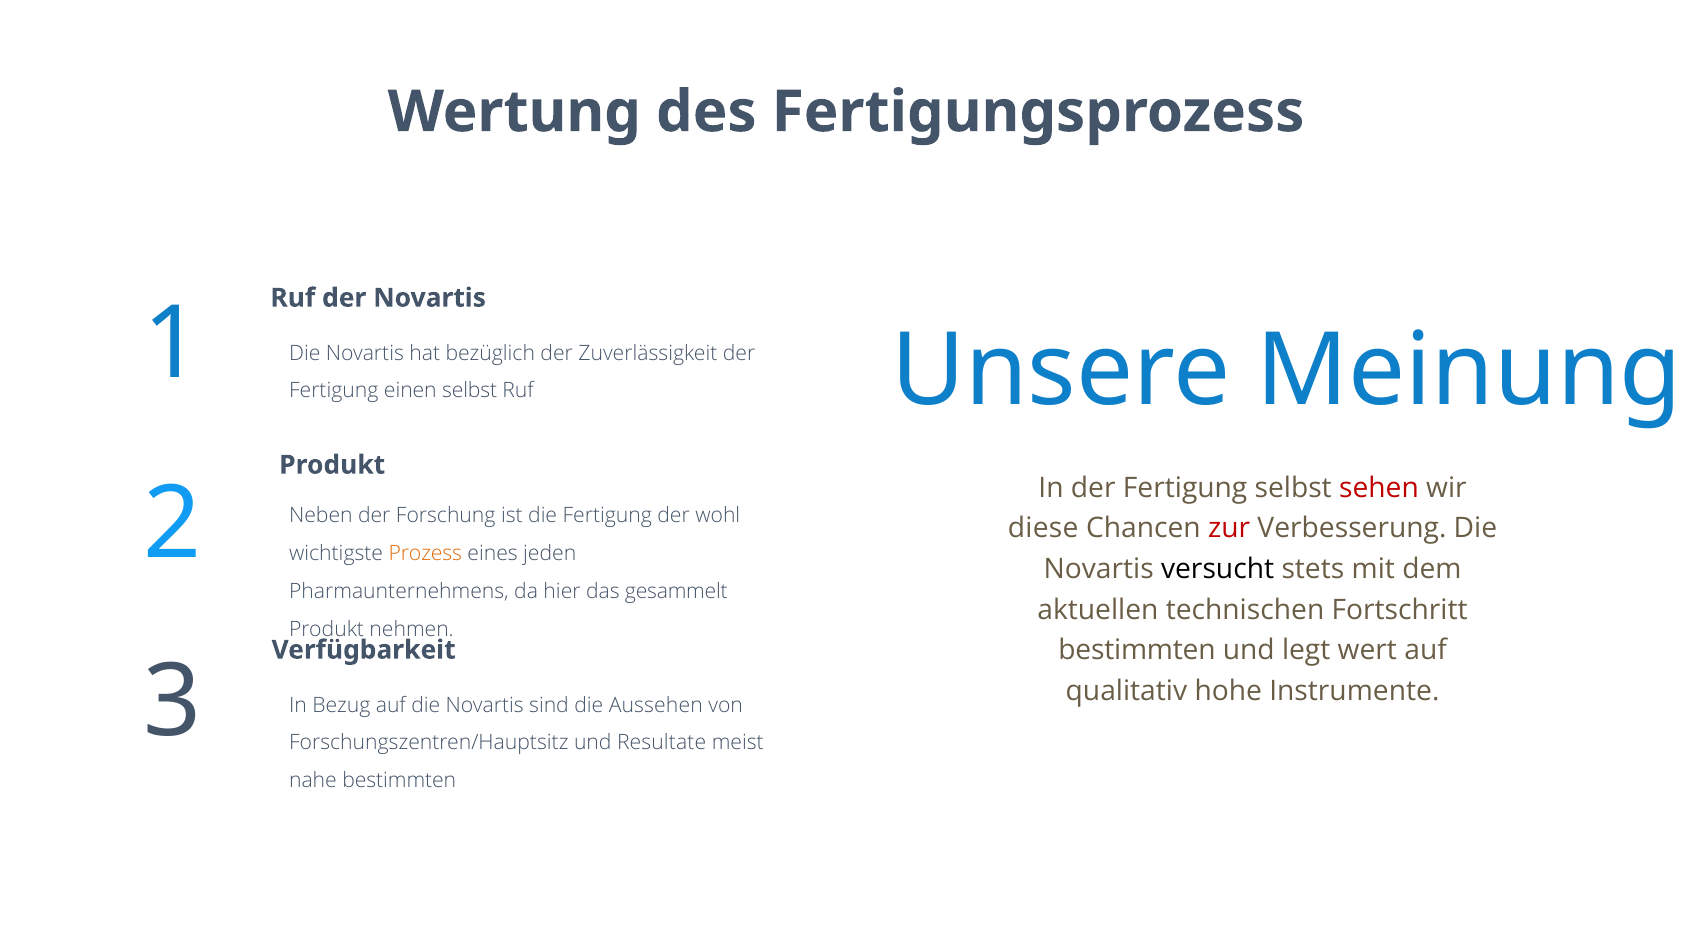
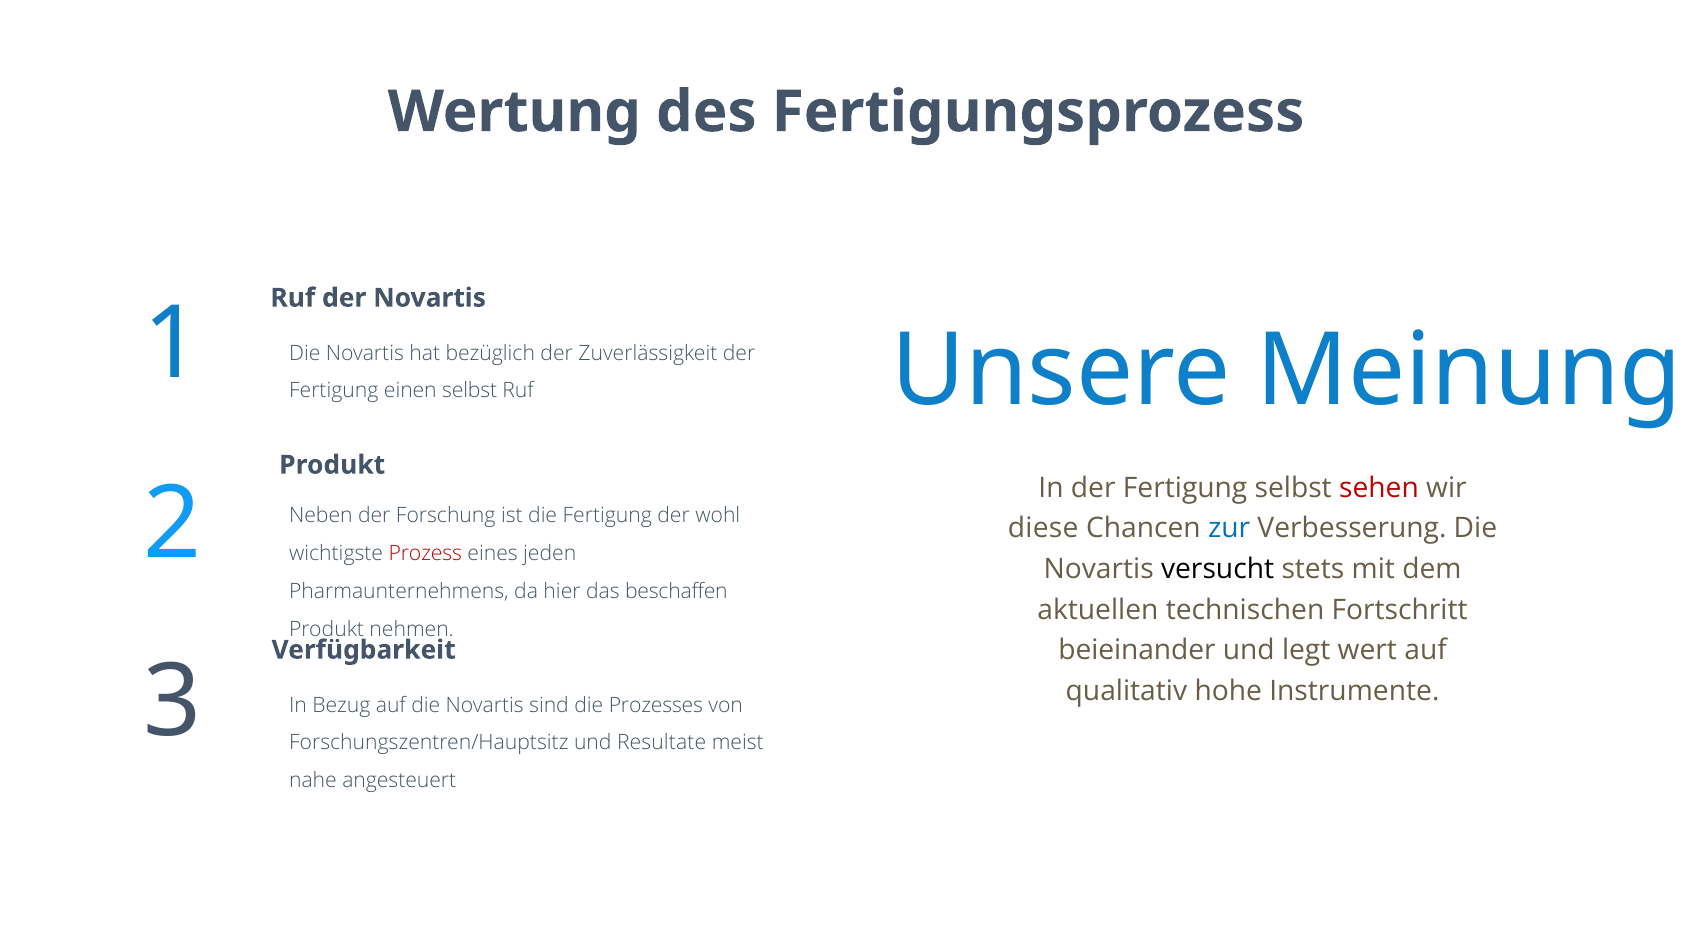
zur colour: red -> blue (1229, 529)
Prozess colour: orange -> red (425, 553)
gesammelt: gesammelt -> beschaffen (676, 591)
bestimmten: bestimmten -> beieinander (1137, 650)
Aussehen: Aussehen -> Prozesses (656, 705)
nahe bestimmten: bestimmten -> angesteuert (399, 781)
